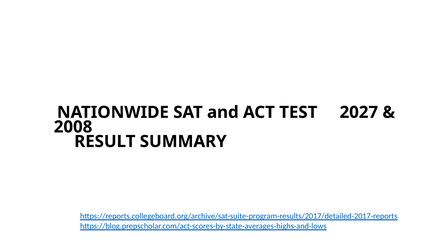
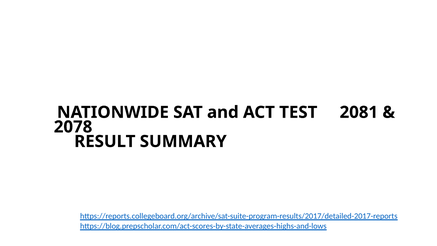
2027: 2027 -> 2081 (359, 112)
2008: 2008 -> 2078 (73, 127)
